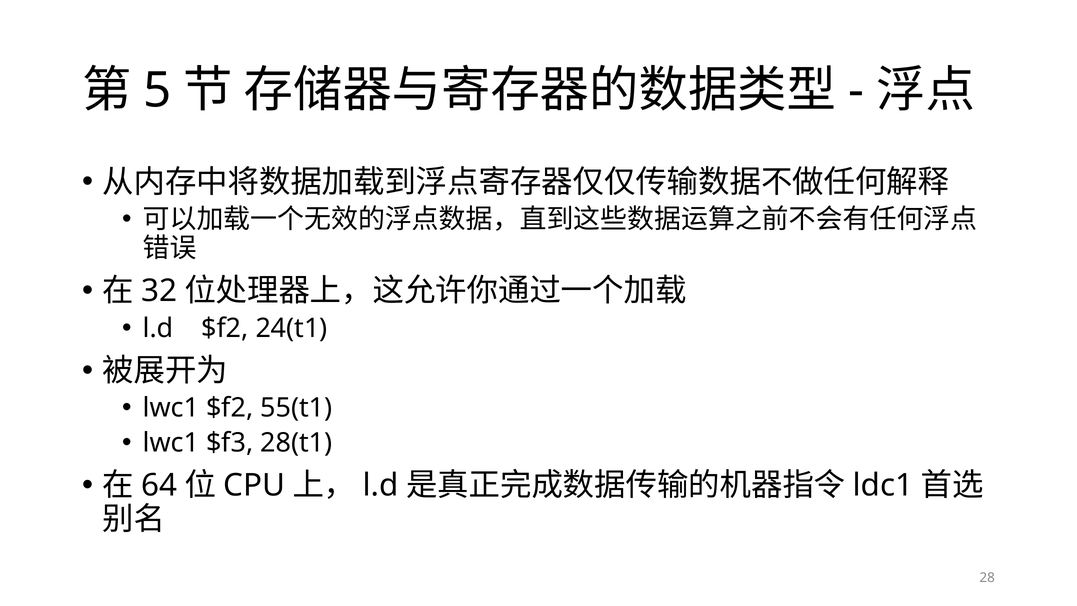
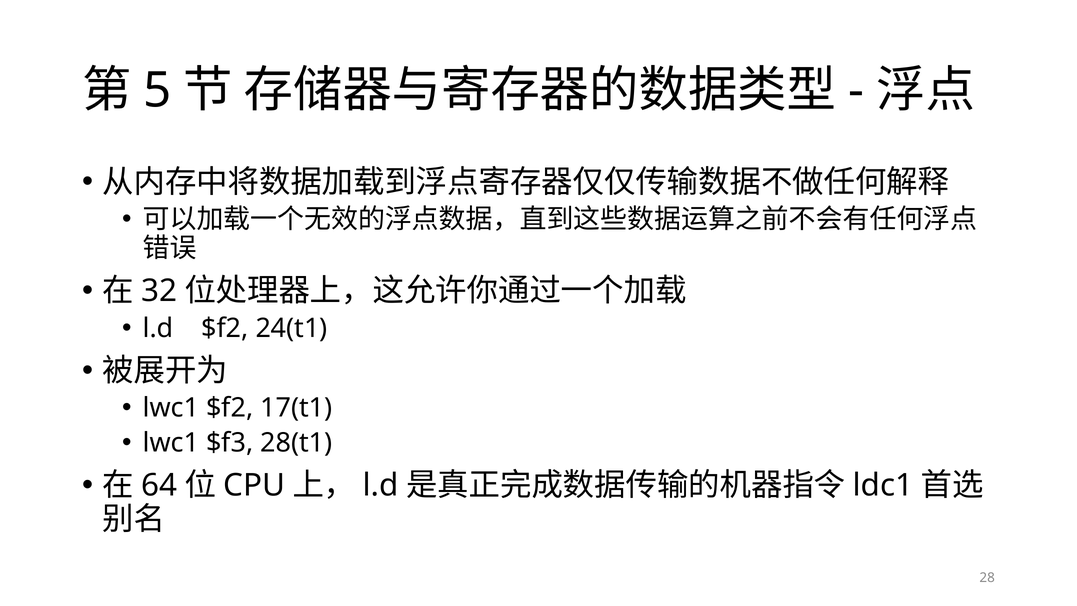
55(t1: 55(t1 -> 17(t1 (296, 408)
